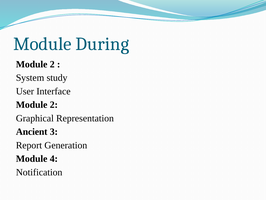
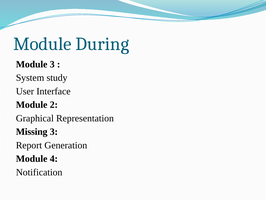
2: 2 -> 3 (52, 64)
Ancient: Ancient -> Missing (32, 131)
